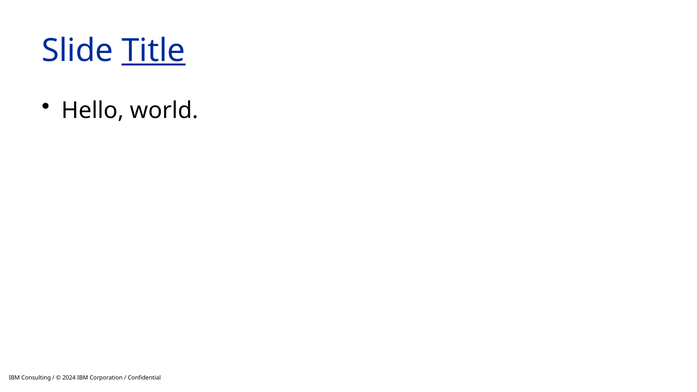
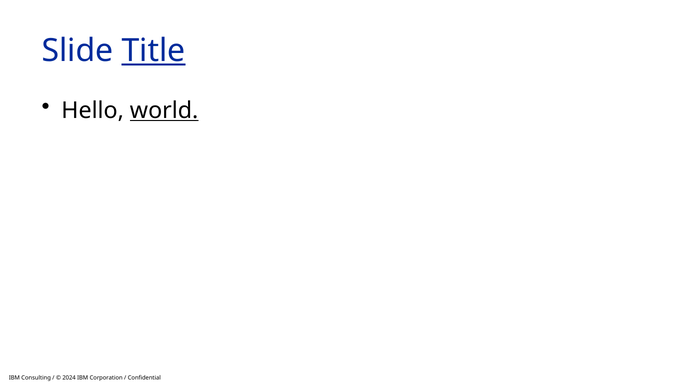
world underline: none -> present (164, 110)
